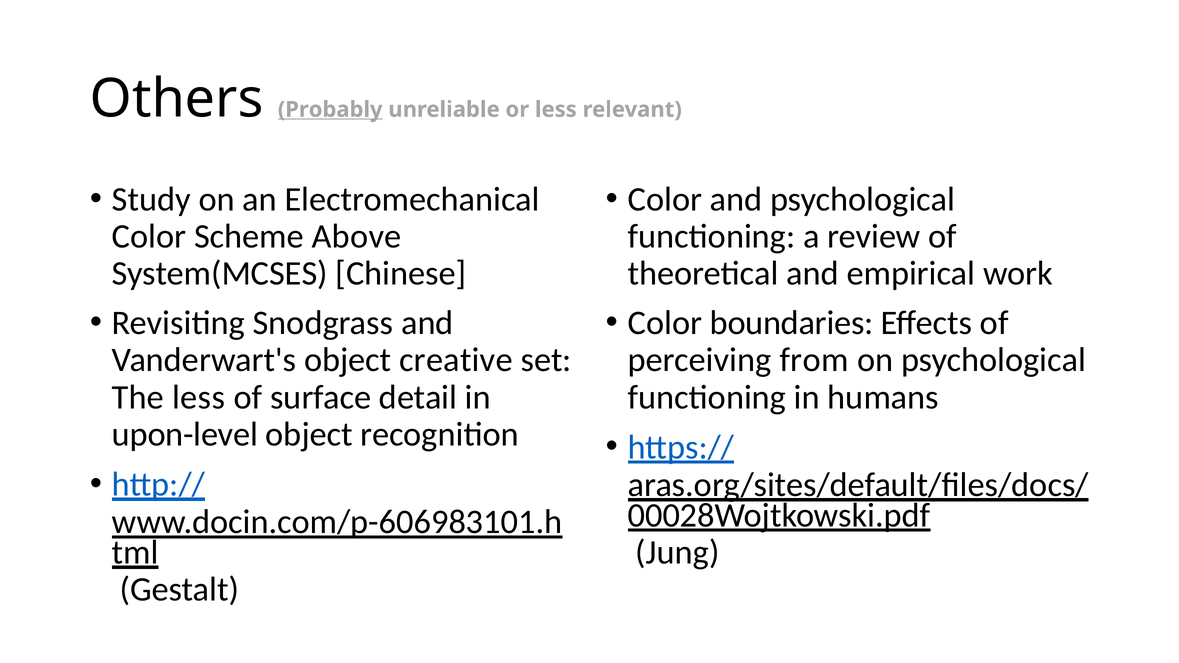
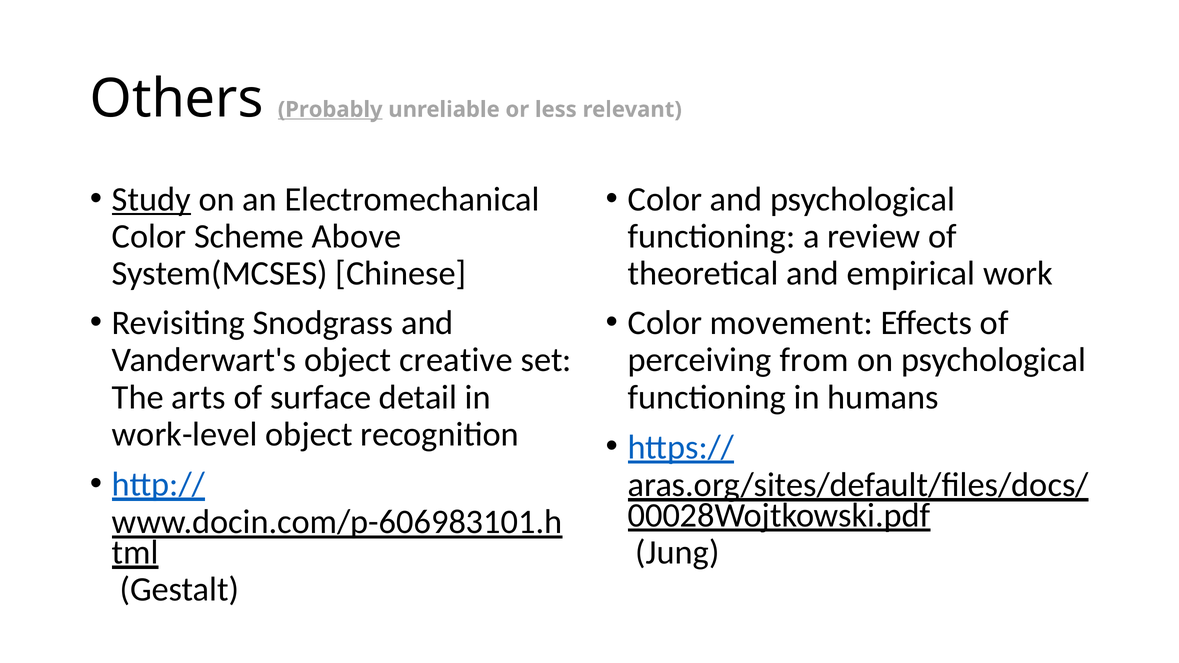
Study underline: none -> present (151, 199)
boundaries: boundaries -> movement (791, 323)
The less: less -> arts (199, 397)
upon-level: upon-level -> work-level (185, 434)
